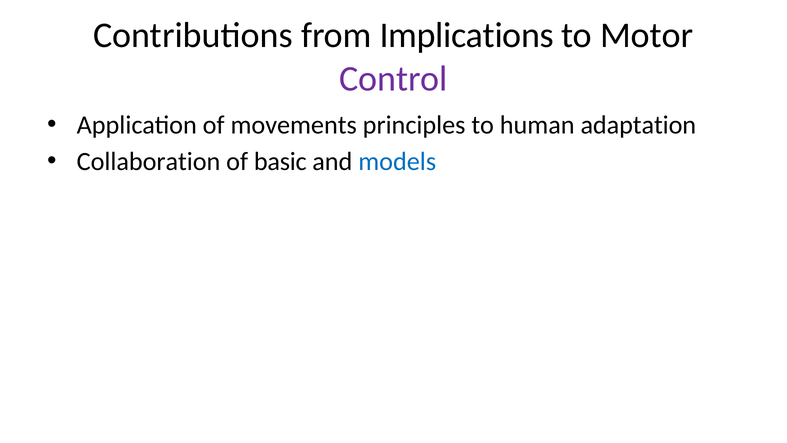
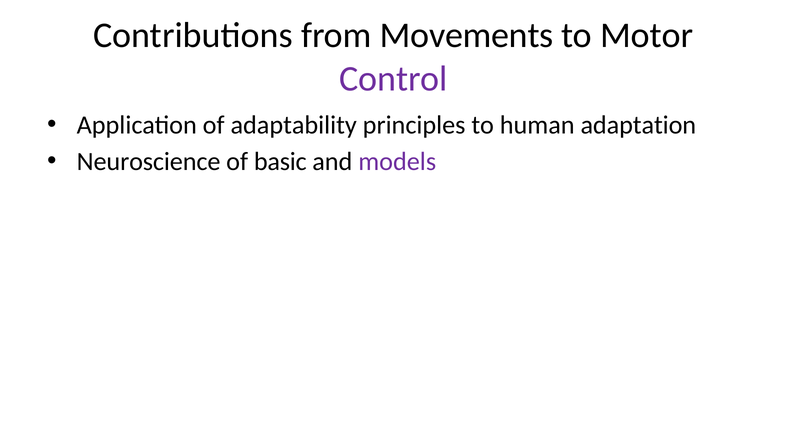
Implications: Implications -> Movements (467, 35)
movements: movements -> adaptability (294, 125)
Collaboration: Collaboration -> Neuroscience (149, 162)
models colour: blue -> purple (397, 162)
